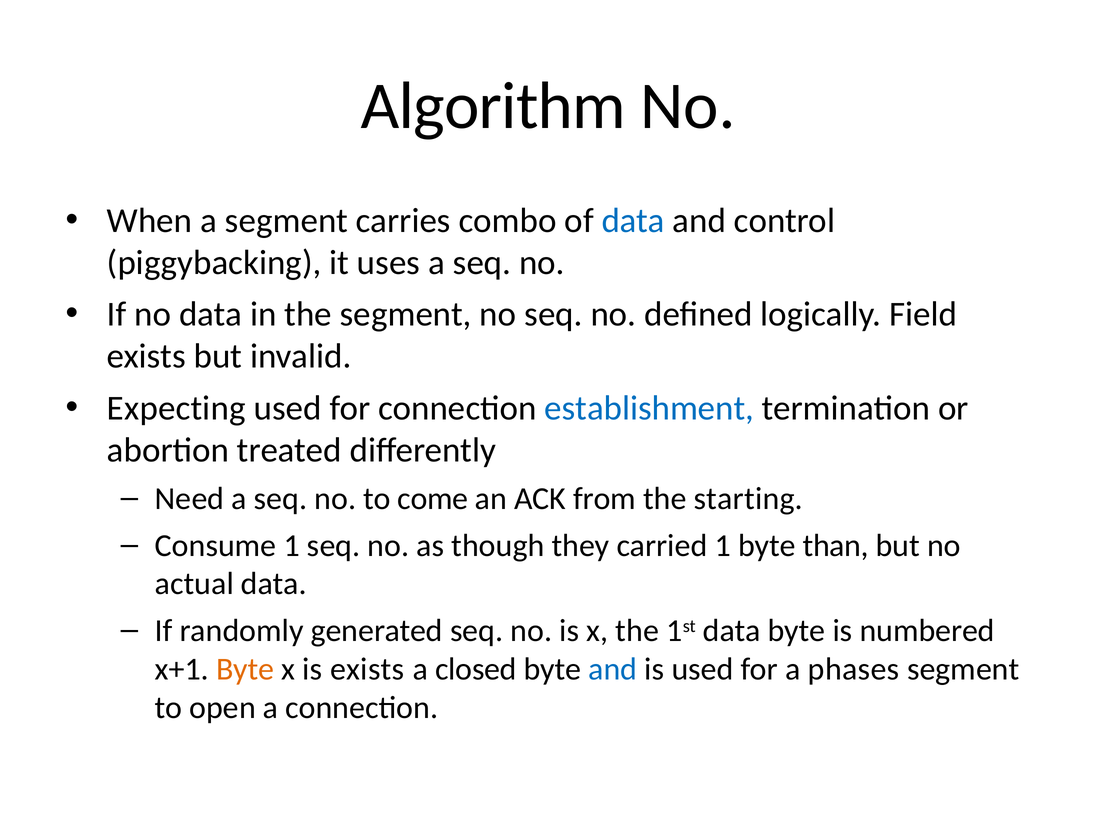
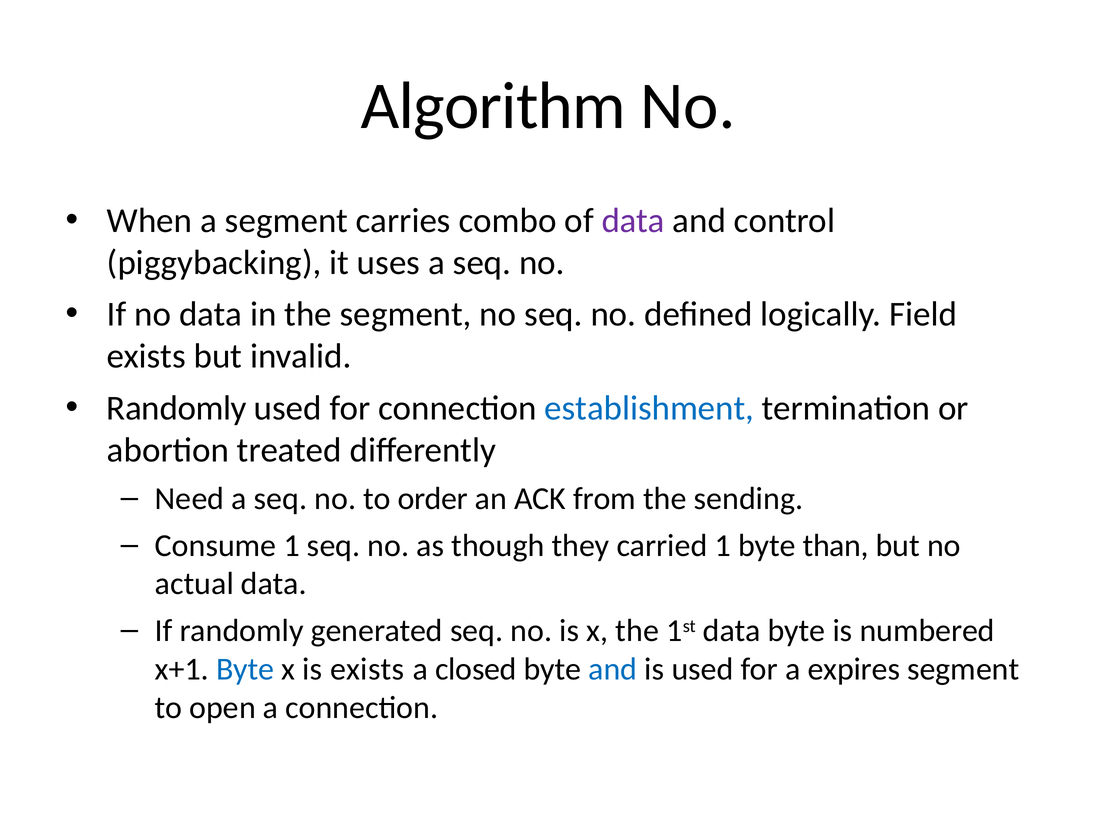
data colour: blue -> purple (633, 221)
Expecting: Expecting -> Randomly (177, 409)
come: come -> order (433, 499)
starting: starting -> sending (748, 499)
Byte colour: orange -> blue (245, 670)
phases: phases -> expires (854, 670)
